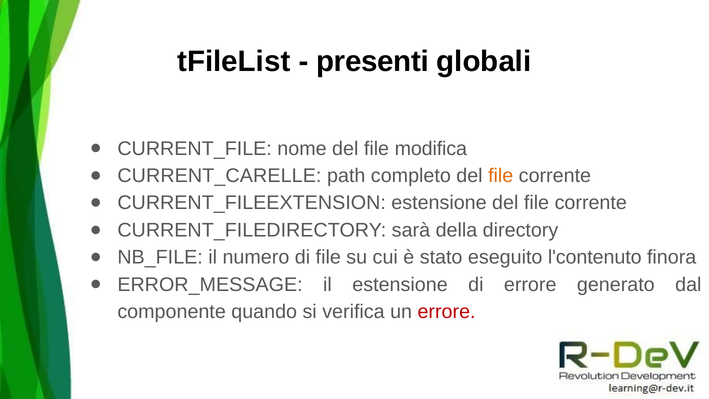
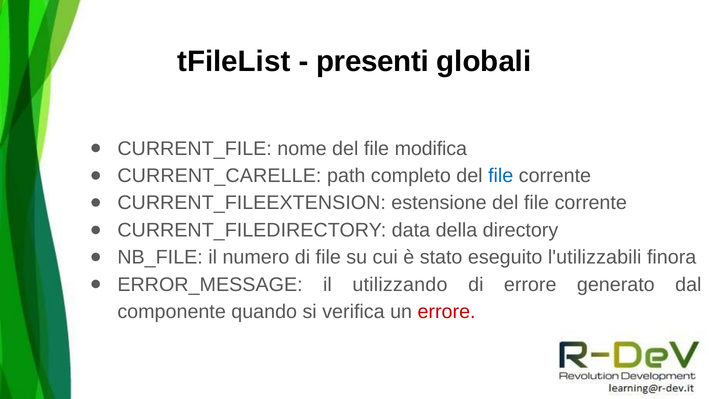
file colour: orange -> blue (501, 176)
sarà: sarà -> data (411, 230)
l'contenuto: l'contenuto -> l'utilizzabili (595, 257)
il estensione: estensione -> utilizzando (400, 284)
